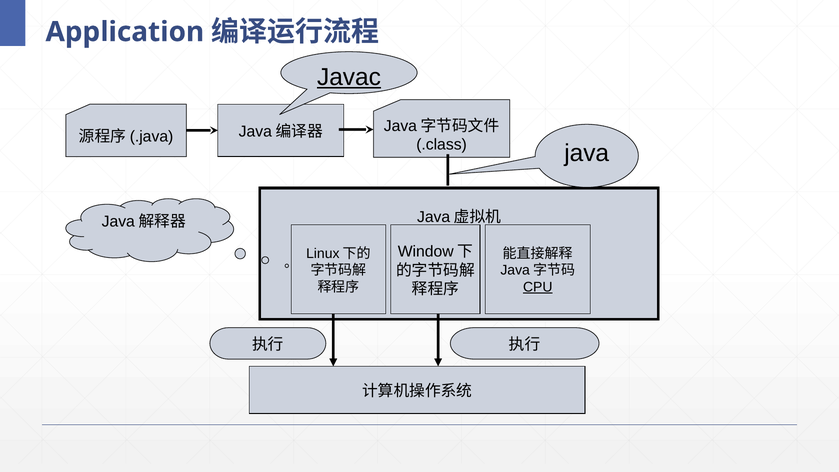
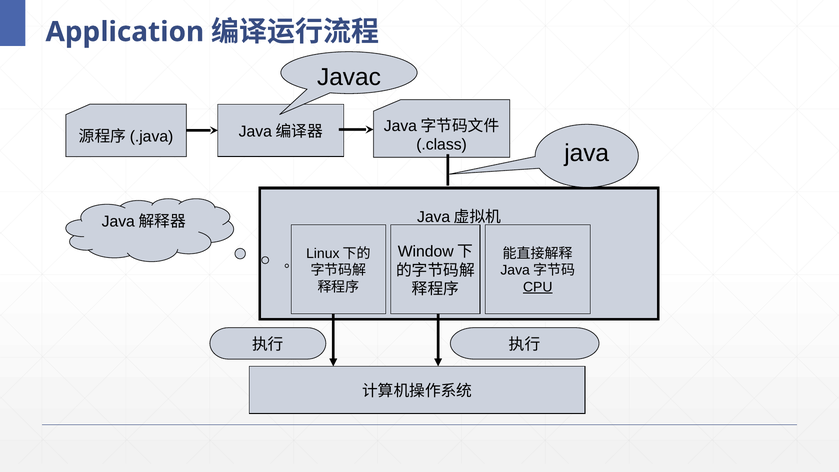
Javac underline: present -> none (349, 77)
